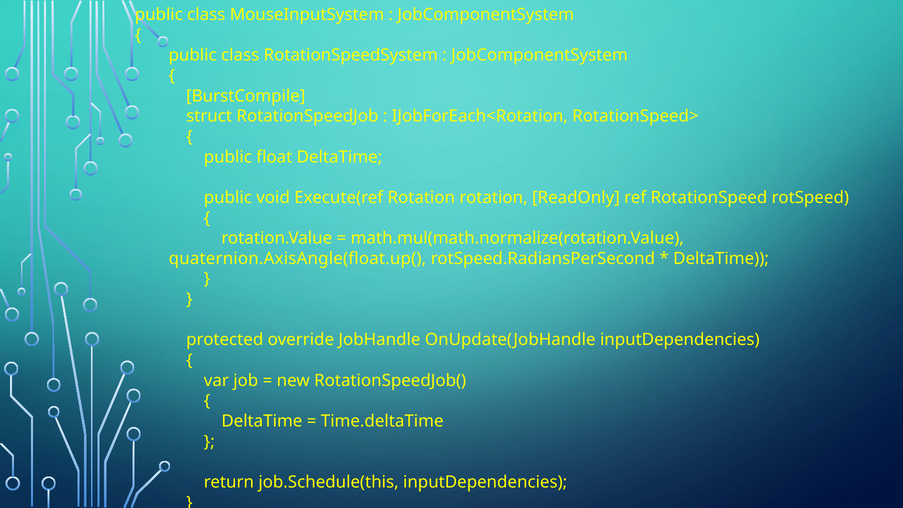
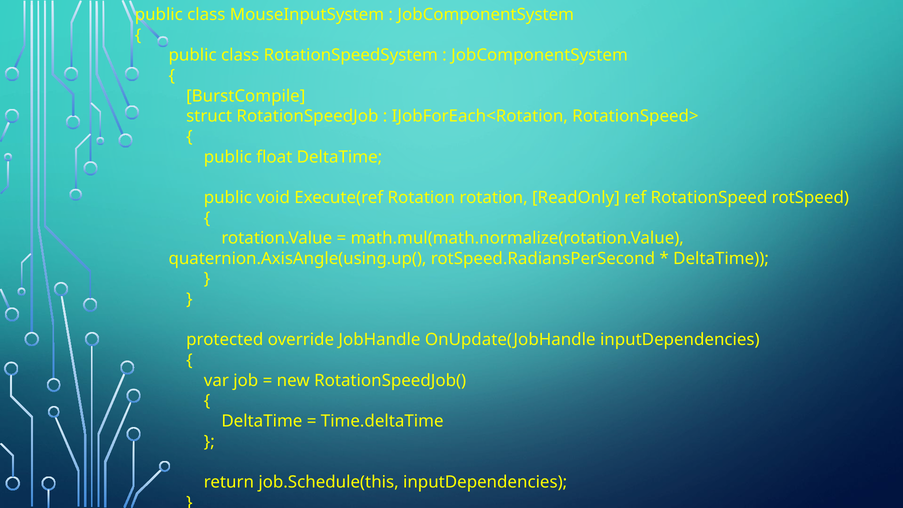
quaternion.AxisAngle(float.up(: quaternion.AxisAngle(float.up( -> quaternion.AxisAngle(using.up( (298, 259)
